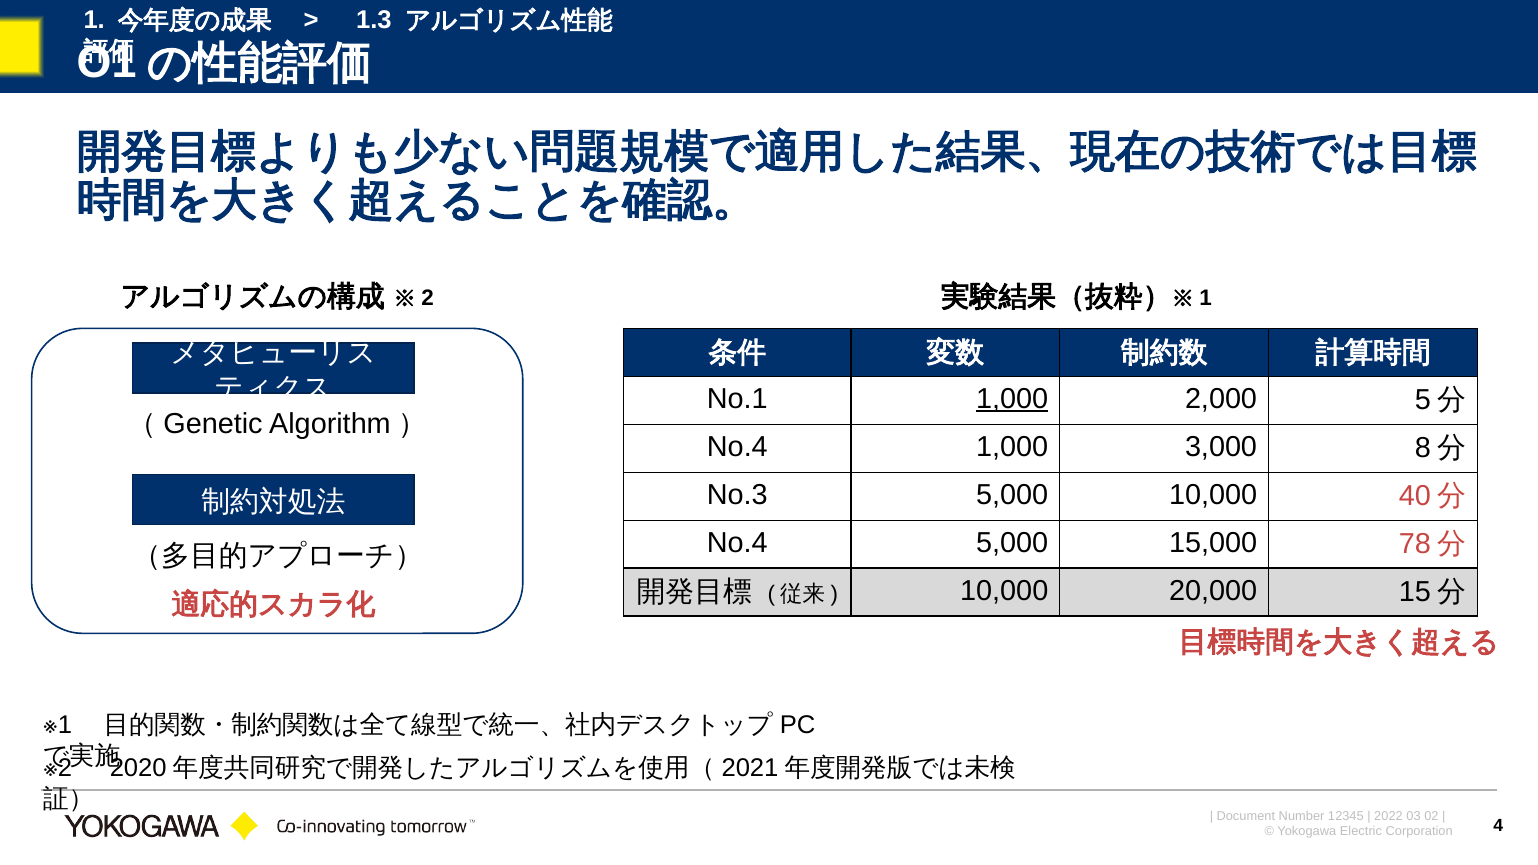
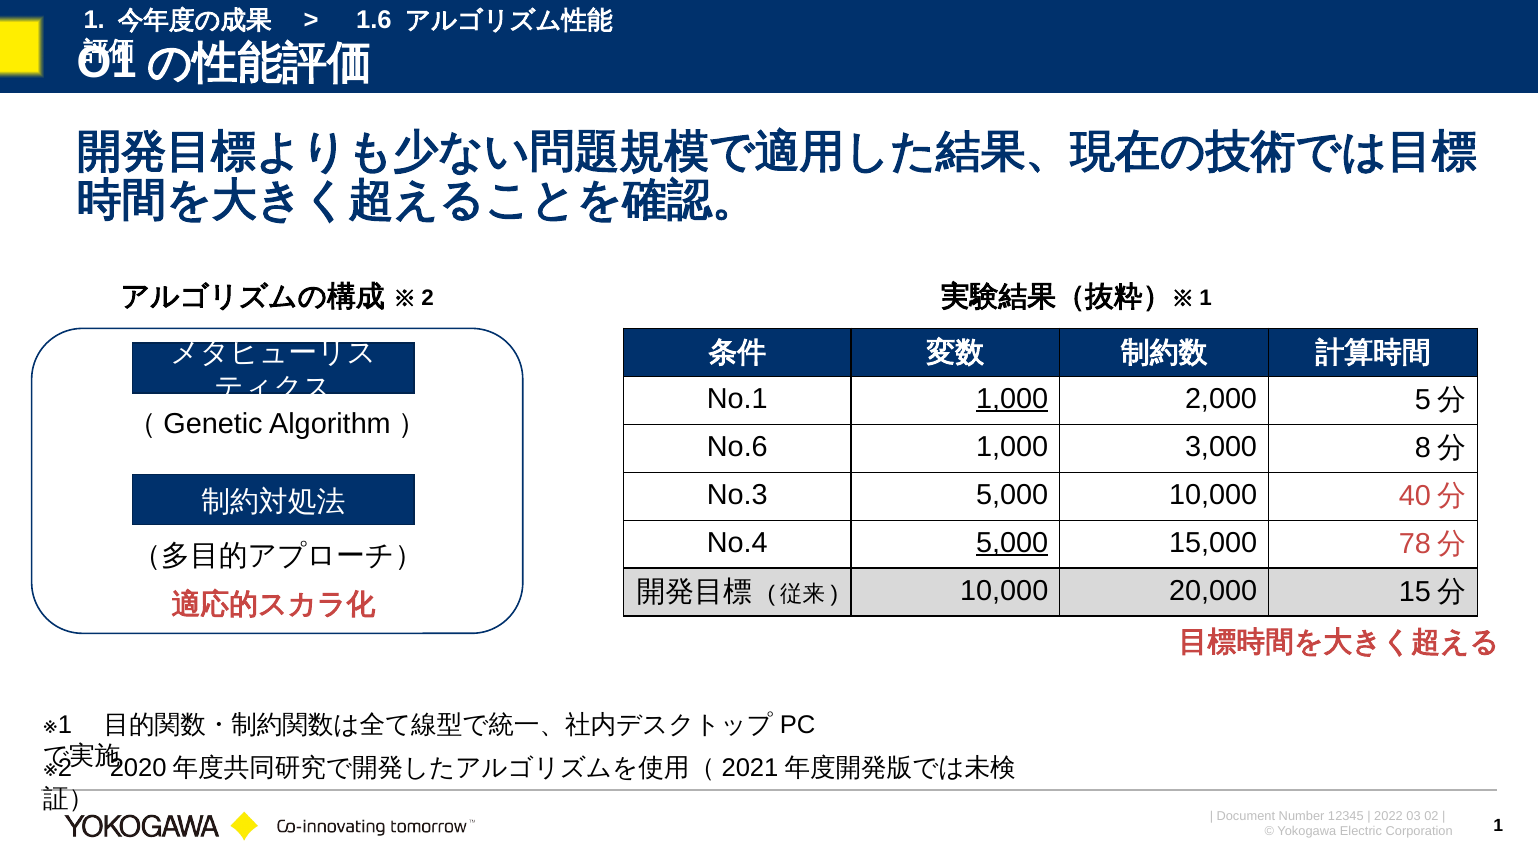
1.3: 1.3 -> 1.6 (374, 20)
No.4: No.4 -> No.6 (737, 447)
5,000 underline: none -> present (1012, 543)
4: 4 -> 1 (1498, 826)
